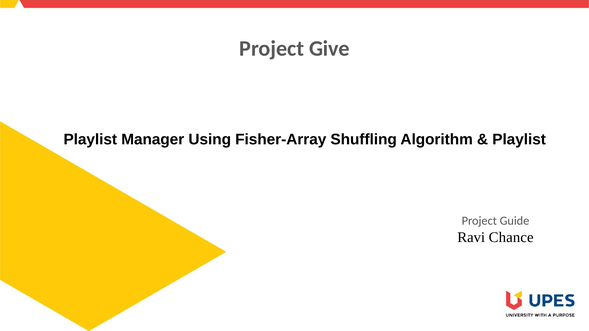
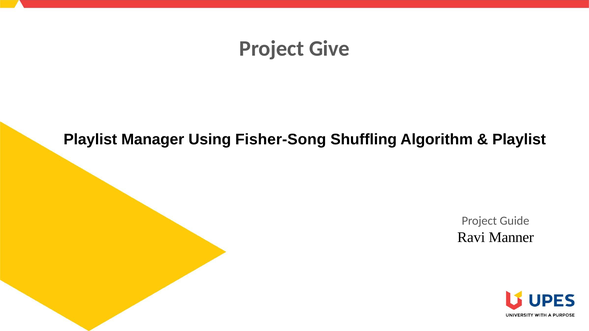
Fisher-Array: Fisher-Array -> Fisher-Song (281, 140)
Chance: Chance -> Manner (511, 237)
